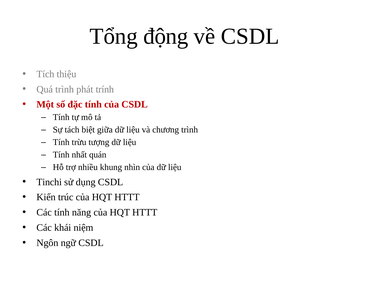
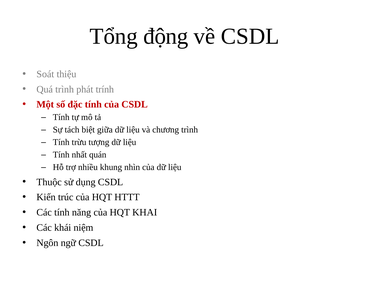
Tích: Tích -> Soát (45, 74)
Tinchi: Tinchi -> Thuộc (49, 182)
năng của HQT HTTT: HTTT -> KHAI (145, 212)
